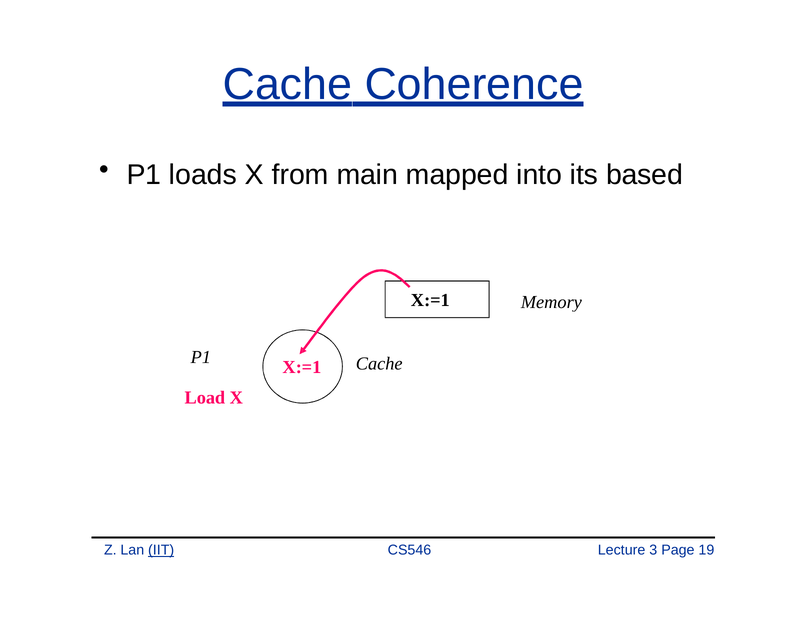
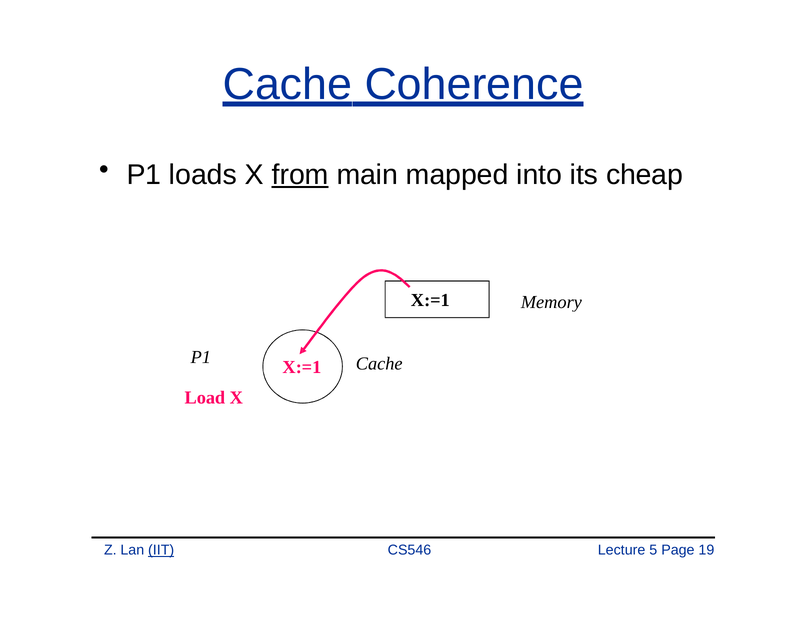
from underline: none -> present (300, 175)
based: based -> cheap (645, 175)
3: 3 -> 5 (653, 551)
